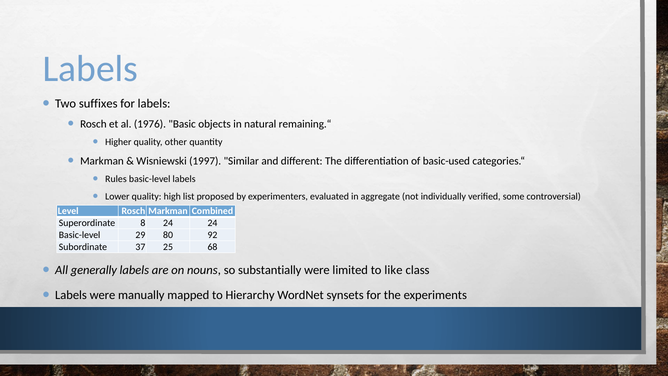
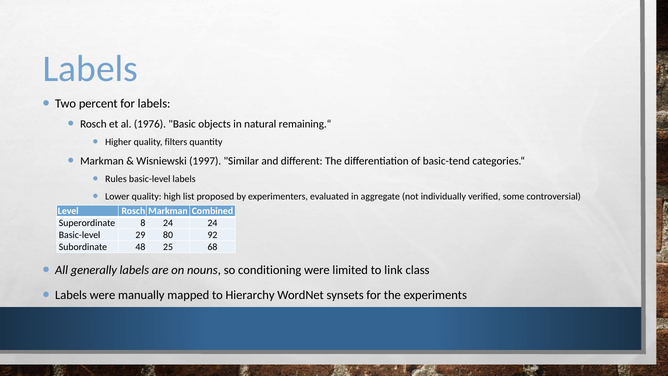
suffixes: suffixes -> percent (98, 104)
other: other -> filters (176, 142)
basic-used: basic-used -> basic-tend (446, 161)
37: 37 -> 48 (140, 247)
substantially: substantially -> conditioning (270, 270)
like: like -> link (393, 270)
